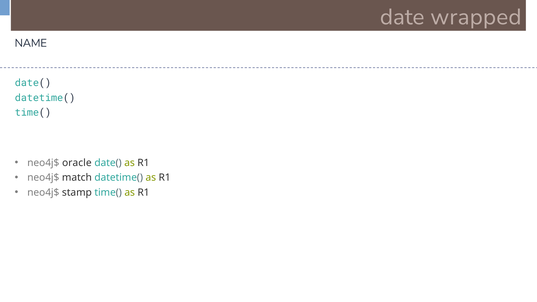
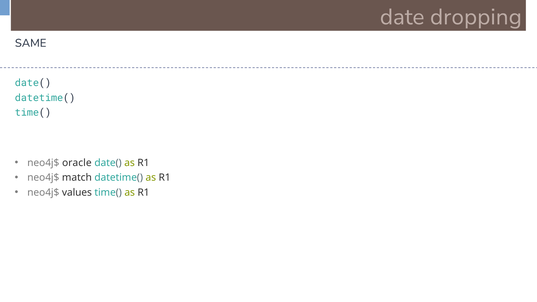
wrapped: wrapped -> dropping (476, 17)
NAME: NAME -> SAME (31, 43)
stamp: stamp -> values (77, 192)
